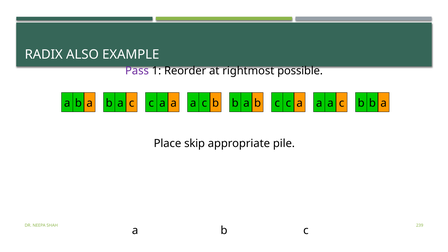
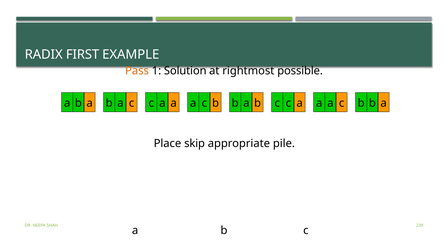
ALSO: ALSO -> FIRST (83, 54)
Pass colour: purple -> orange (137, 71)
Reorder: Reorder -> Solution (185, 71)
